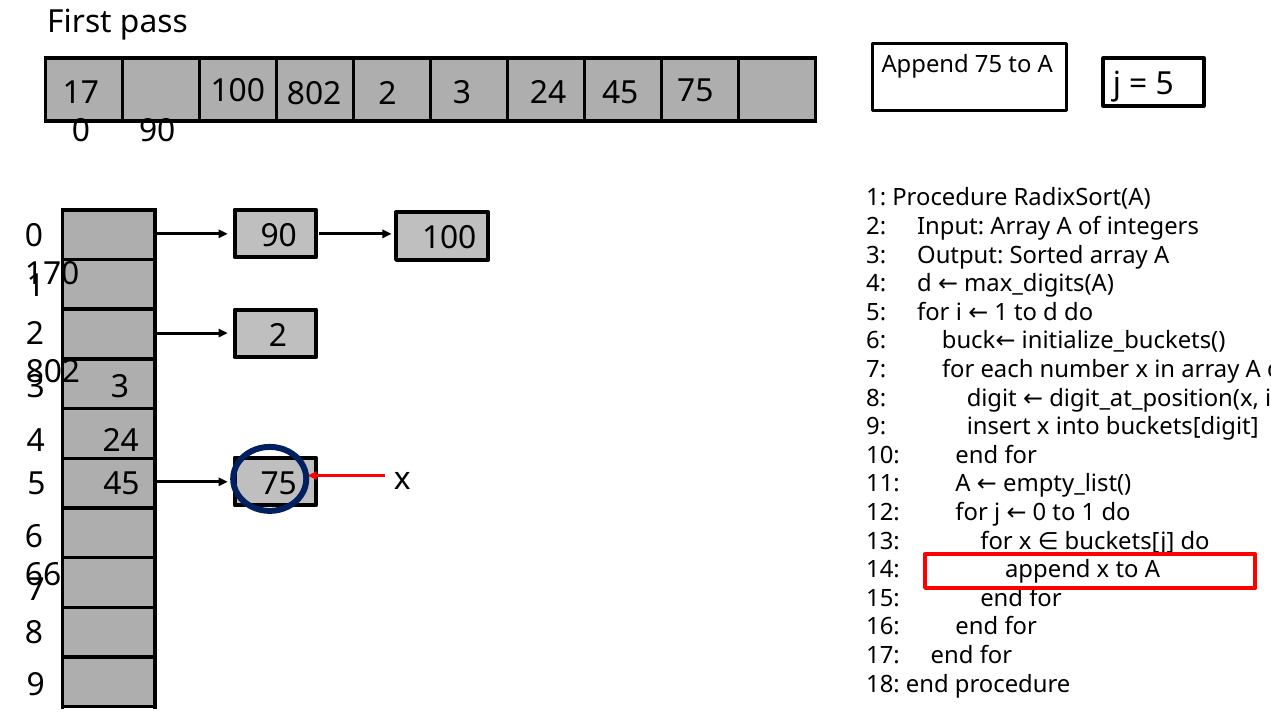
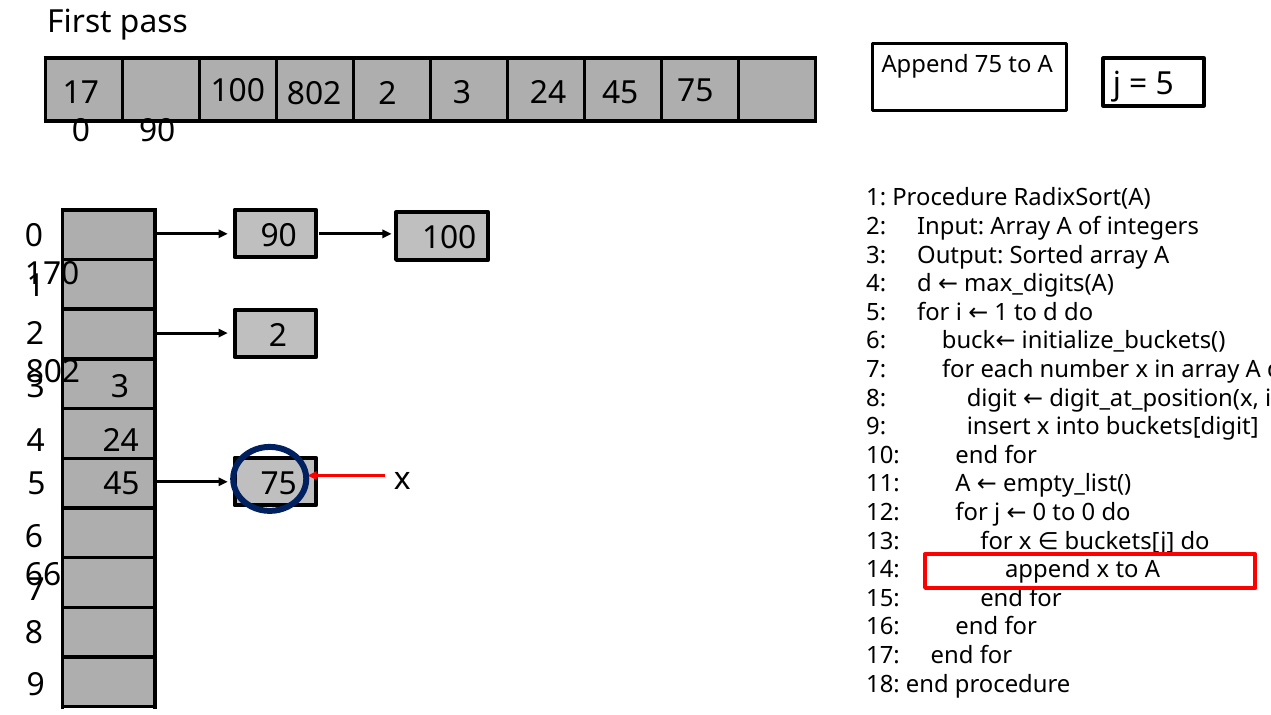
to 1: 1 -> 0 (1088, 513)
